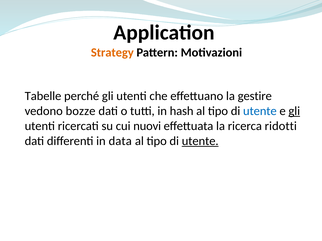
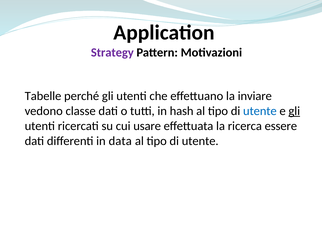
Strategy colour: orange -> purple (112, 53)
gestire: gestire -> inviare (255, 96)
bozze: bozze -> classe (81, 111)
nuovi: nuovi -> usare (147, 126)
ridotti: ridotti -> essere (281, 126)
utente underline: present -> none (200, 141)
